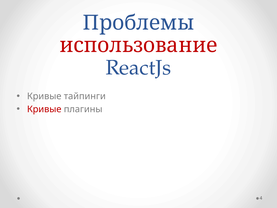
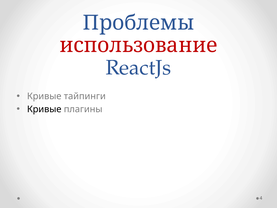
Кривые colour: red -> black (44, 109)
